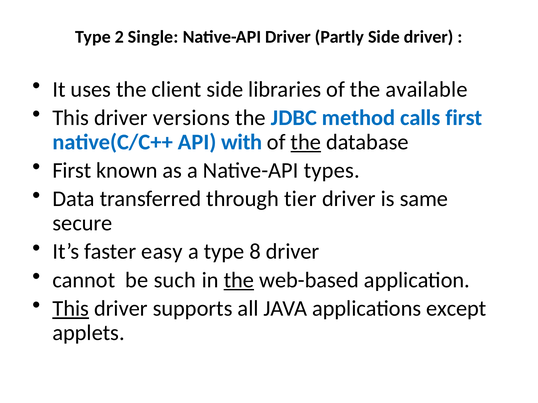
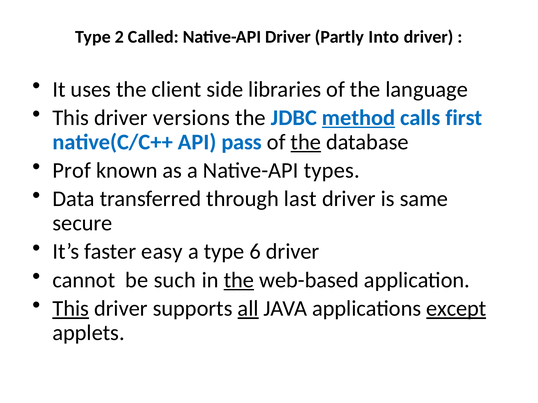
Single: Single -> Called (153, 37)
Partly Side: Side -> Into (384, 37)
available: available -> language (427, 89)
method underline: none -> present (359, 118)
with: with -> pass (242, 142)
First: First -> Prof (72, 171)
tier: tier -> last (300, 199)
8: 8 -> 6 (255, 252)
all underline: none -> present (248, 309)
except underline: none -> present (456, 309)
